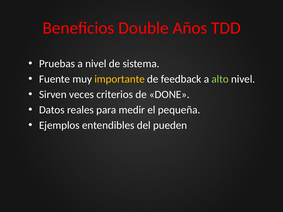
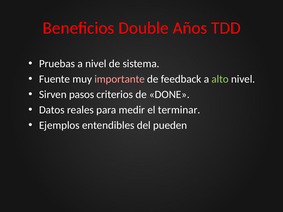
importante colour: yellow -> pink (120, 79)
veces: veces -> pasos (82, 94)
pequeña: pequeña -> terminar (179, 110)
